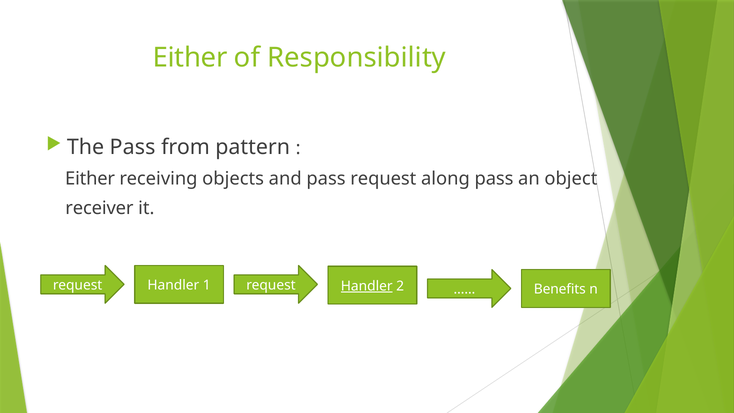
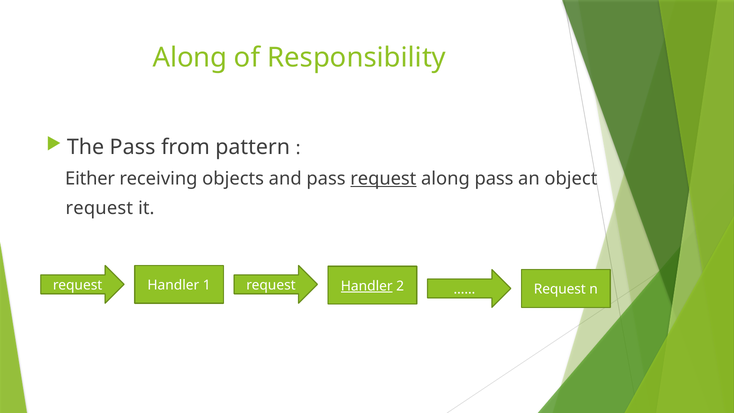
Either: Either -> Along (190, 58)
request underline: none -> present (383, 178)
receiver: receiver -> request (99, 208)
Benefits: Benefits -> Request (560, 289)
